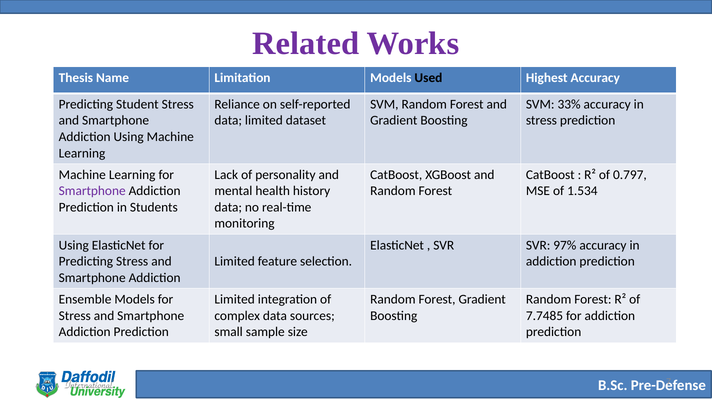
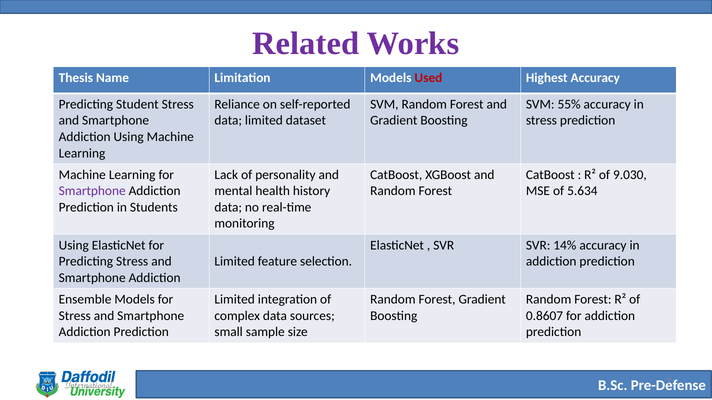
Used colour: black -> red (428, 78)
33%: 33% -> 55% (569, 104)
0.797: 0.797 -> 9.030 (630, 175)
1.534: 1.534 -> 5.634 (582, 191)
97%: 97% -> 14% (565, 245)
7.7485: 7.7485 -> 0.8607 (545, 316)
